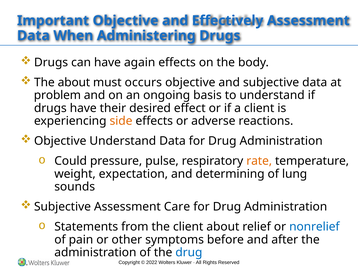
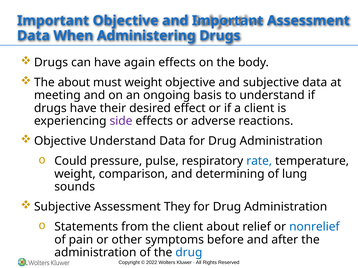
and Effectively: Effectively -> Important (228, 21)
must occurs: occurs -> weight (143, 83)
problem: problem -> meeting (57, 95)
side colour: orange -> purple (121, 121)
rate colour: orange -> blue (259, 161)
expectation: expectation -> comparison (133, 174)
Care: Care -> They (177, 207)
